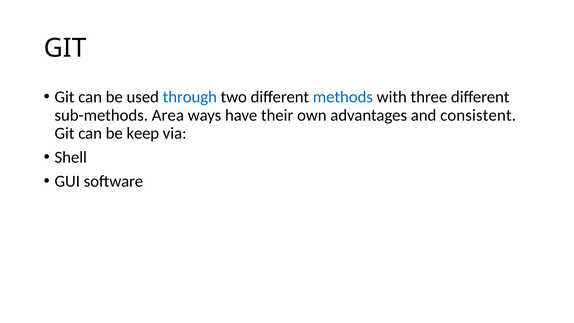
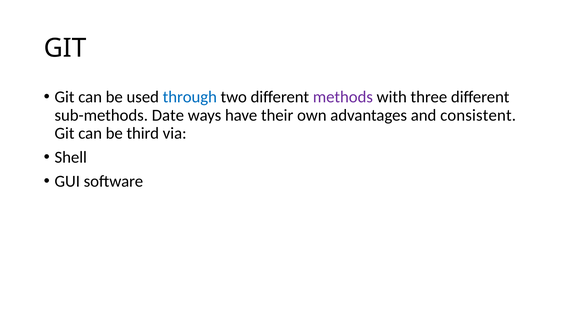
methods colour: blue -> purple (343, 97)
Area: Area -> Date (168, 115)
keep: keep -> third (143, 133)
